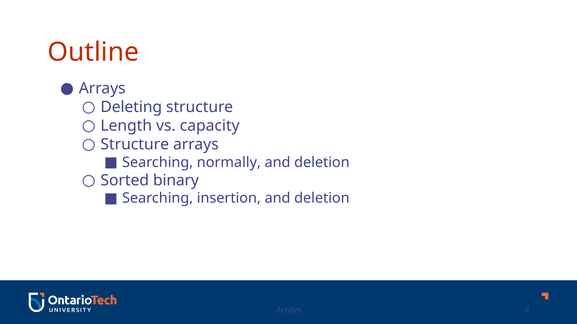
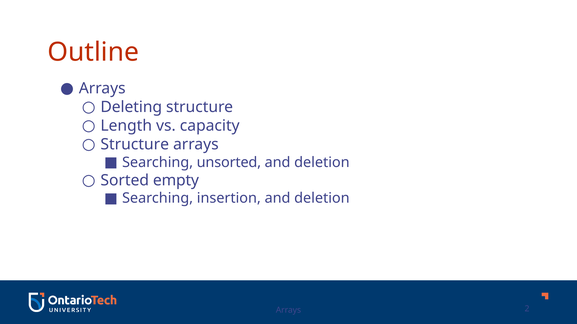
normally: normally -> unsorted (229, 163)
binary: binary -> empty (176, 181)
